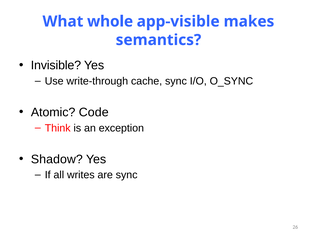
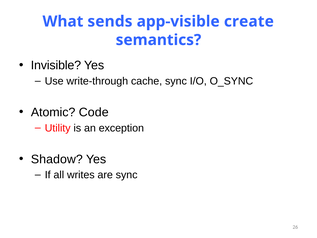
whole: whole -> sends (110, 21)
makes: makes -> create (249, 21)
Think: Think -> Utility (58, 128)
